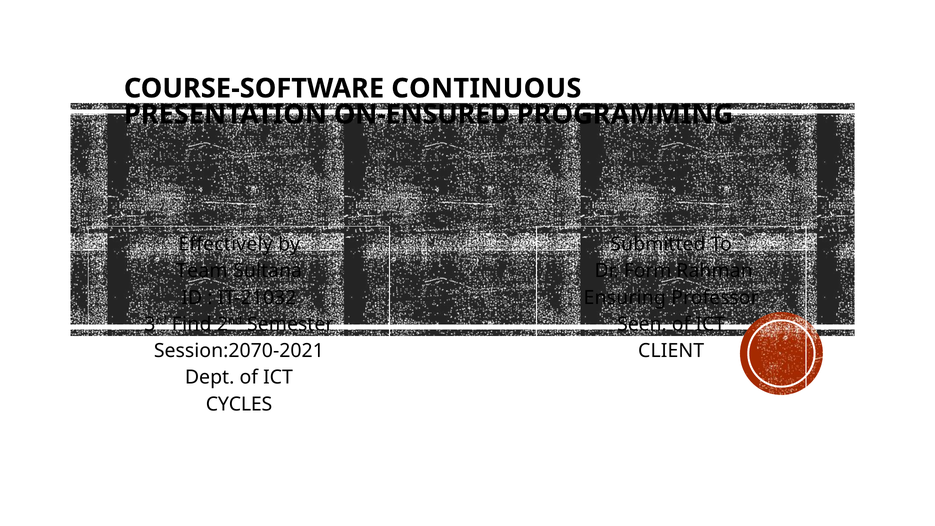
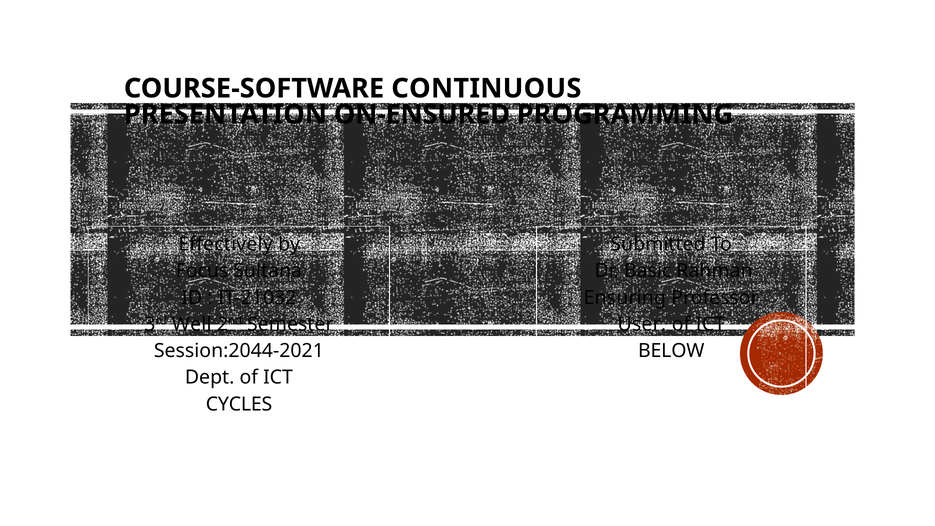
Team: Team -> Focus (202, 271)
Form: Form -> Basic (648, 271)
Find: Find -> Well (192, 324)
Seen: Seen -> User (642, 324)
Session:2070-2021: Session:2070-2021 -> Session:2044-2021 (239, 351)
CLIENT: CLIENT -> BELOW (671, 351)
